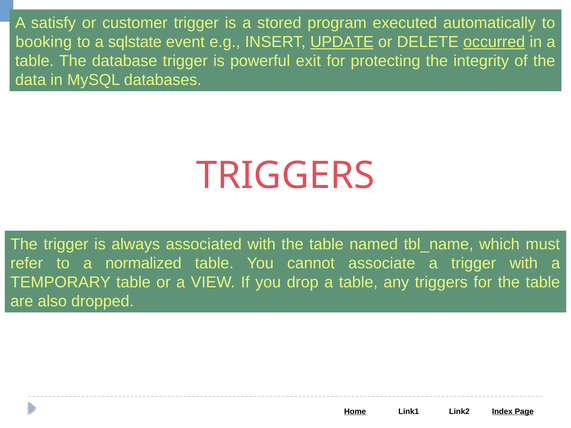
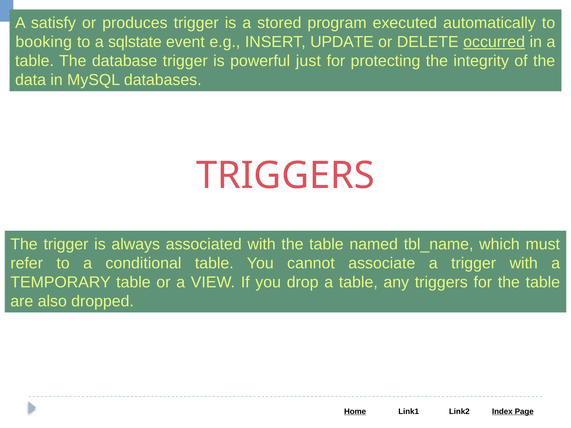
customer: customer -> produces (135, 23)
UPDATE underline: present -> none (342, 42)
exit: exit -> just (308, 61)
normalized: normalized -> conditional (143, 263)
